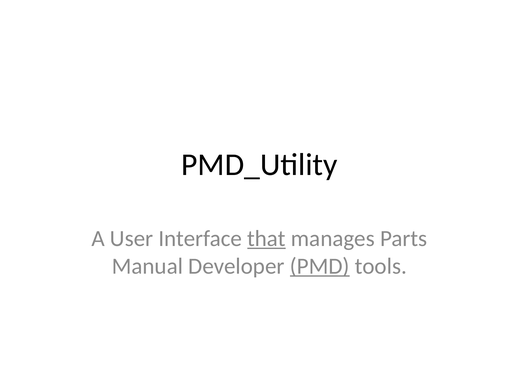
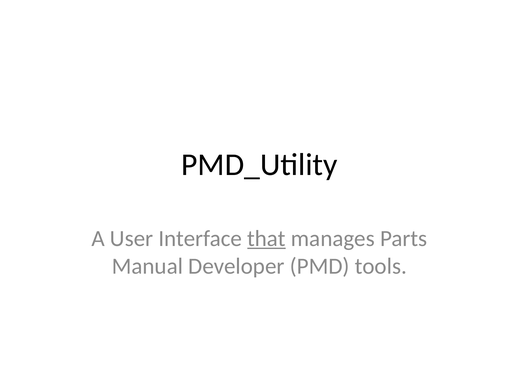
PMD underline: present -> none (320, 266)
